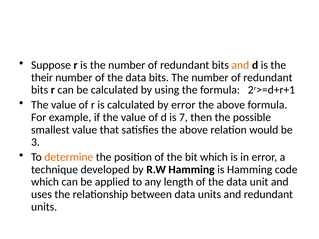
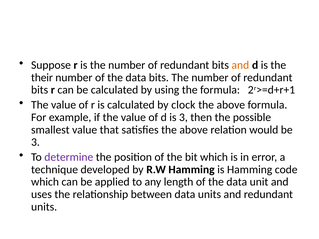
by error: error -> clock (183, 105)
is 7: 7 -> 3 (183, 117)
determine colour: orange -> purple (69, 157)
